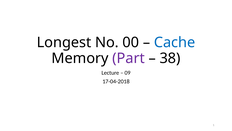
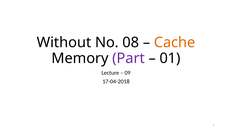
Longest: Longest -> Without (64, 42)
00: 00 -> 08 (131, 42)
Cache colour: blue -> orange (175, 42)
38: 38 -> 01 (170, 58)
